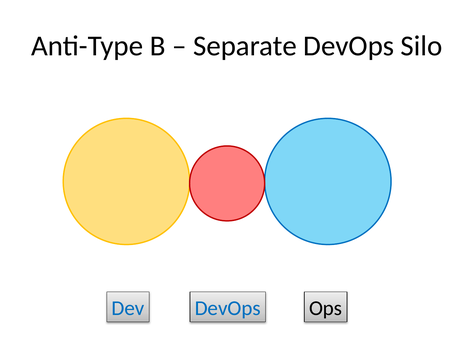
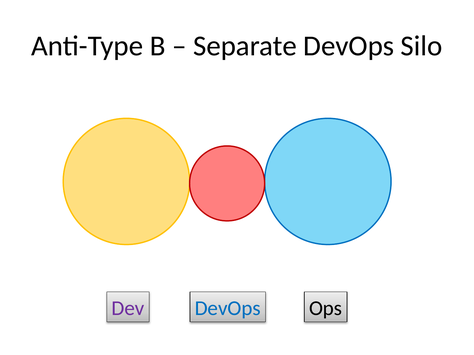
Dev colour: blue -> purple (128, 309)
